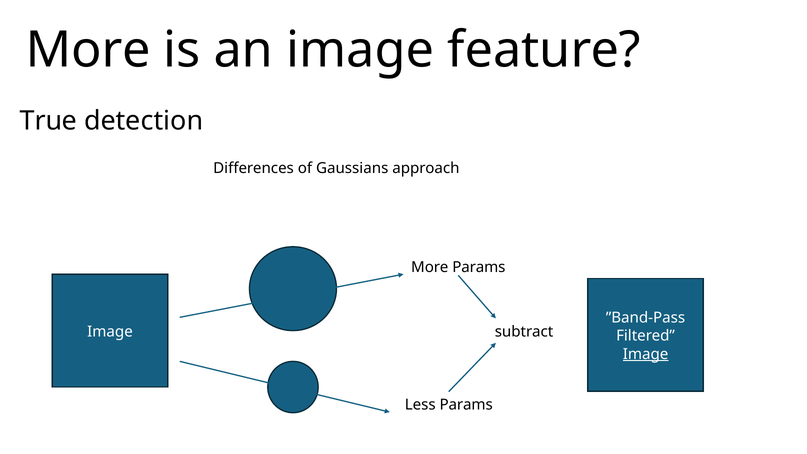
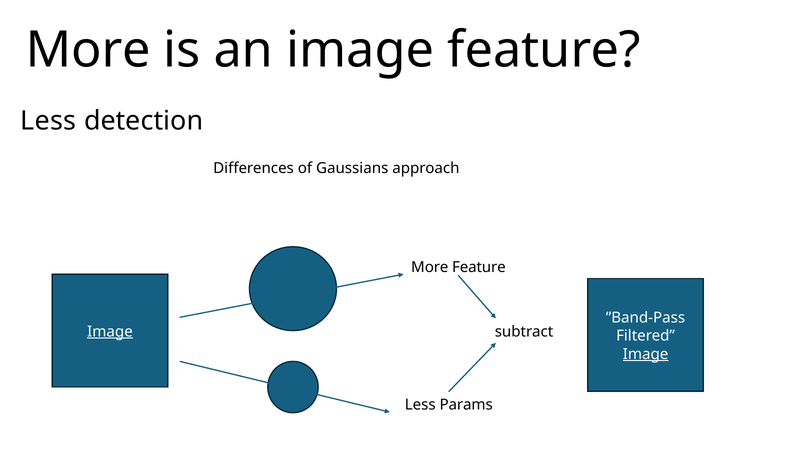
True: True -> Less (48, 121)
More Params: Params -> Feature (479, 267)
Image underline: none -> present (110, 332)
